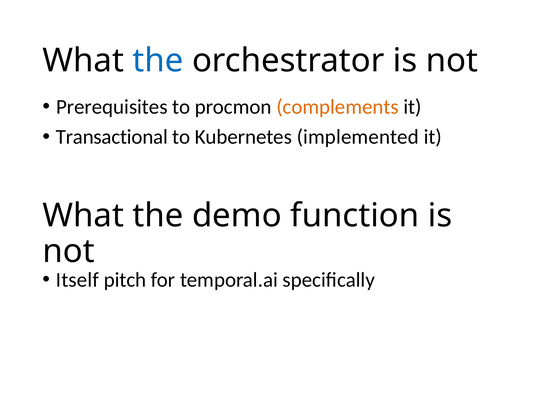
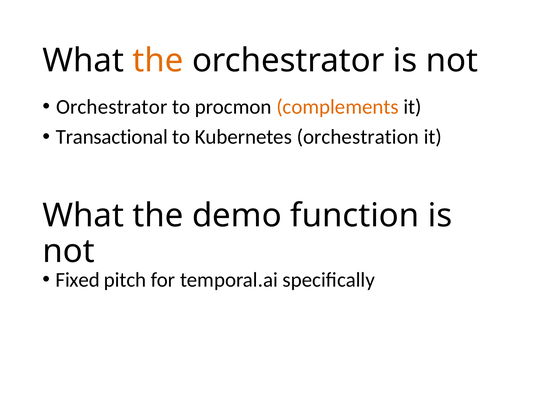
the colour: blue -> orange (158, 60)
Prerequisites: Prerequisites -> Orchestrator (112, 107)
implemented: implemented -> orchestration (358, 137)
Itself: Itself -> Fixed (78, 280)
